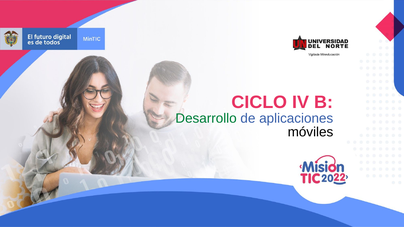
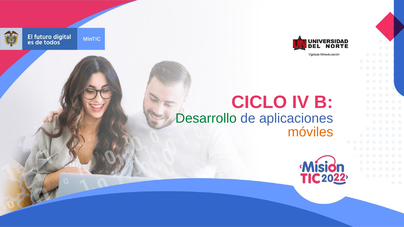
móviles colour: black -> orange (310, 132)
